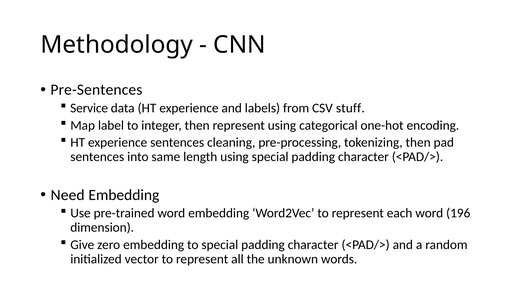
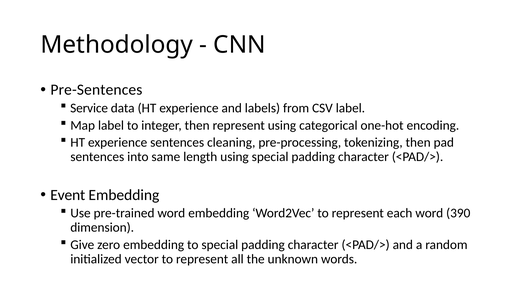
CSV stuff: stuff -> label (350, 108)
Need: Need -> Event (68, 195)
196: 196 -> 390 (458, 213)
